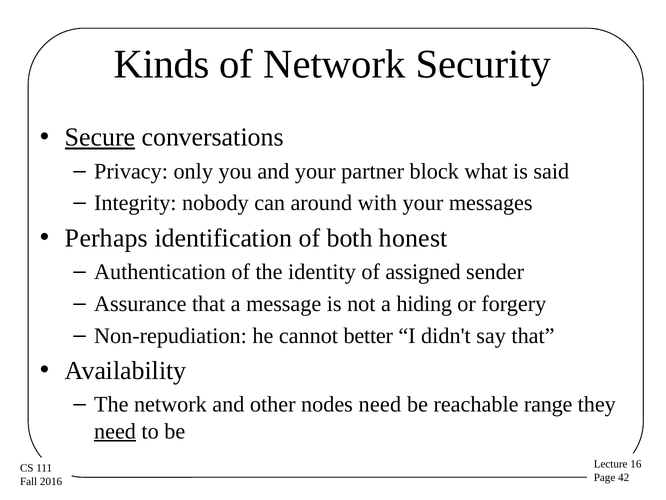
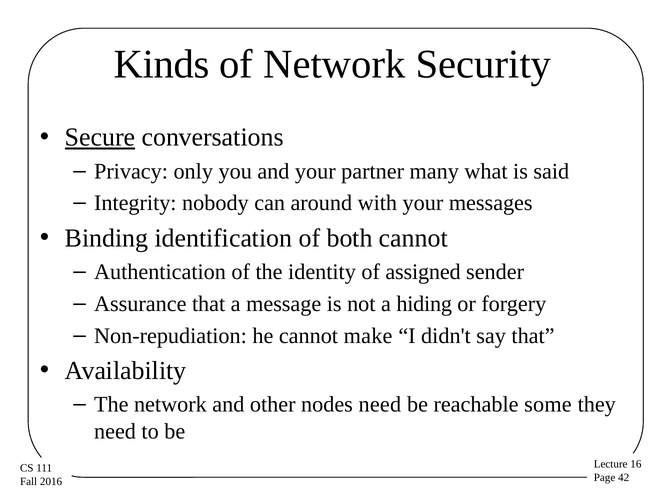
block: block -> many (434, 171)
Perhaps: Perhaps -> Binding (107, 238)
both honest: honest -> cannot (413, 238)
better: better -> make (368, 335)
range: range -> some (548, 404)
need underline: present -> none (115, 431)
